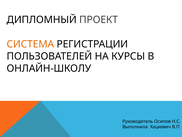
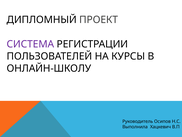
СИСТЕМА colour: orange -> purple (30, 44)
